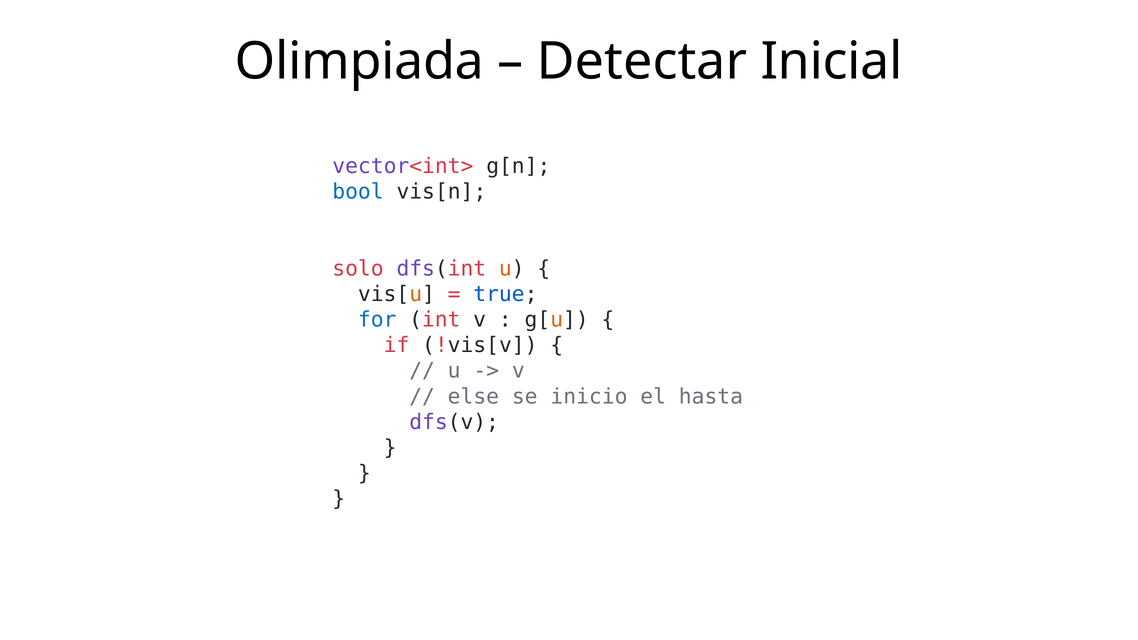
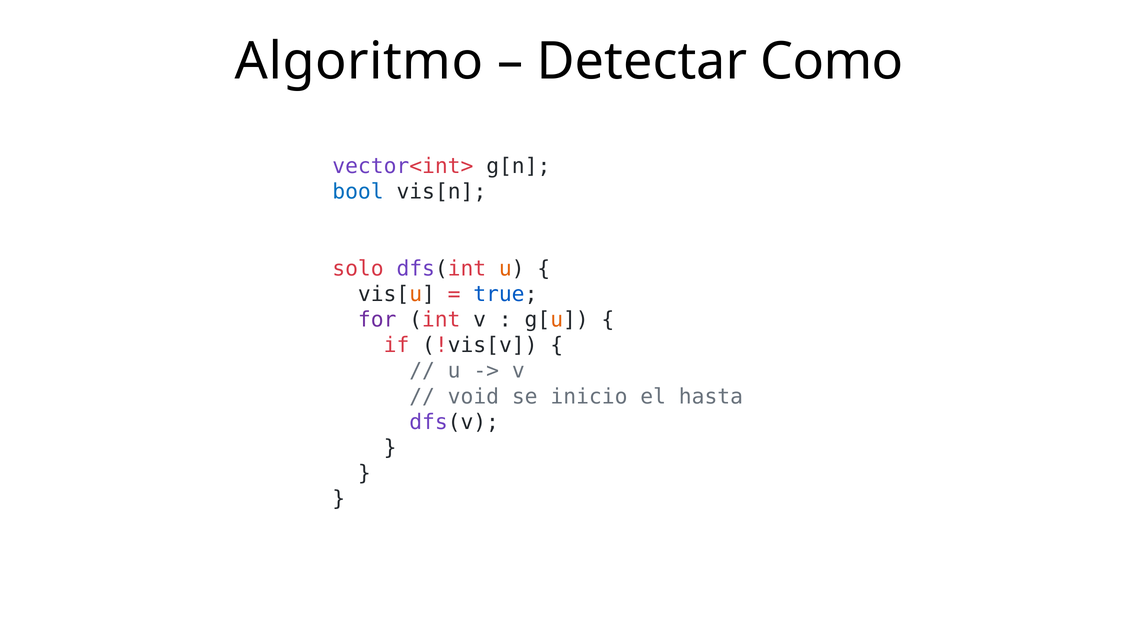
Olimpiada: Olimpiada -> Algoritmo (359, 62)
Inicial: Inicial -> Como (832, 62)
for colour: blue -> purple (377, 320)
else: else -> void (473, 397)
